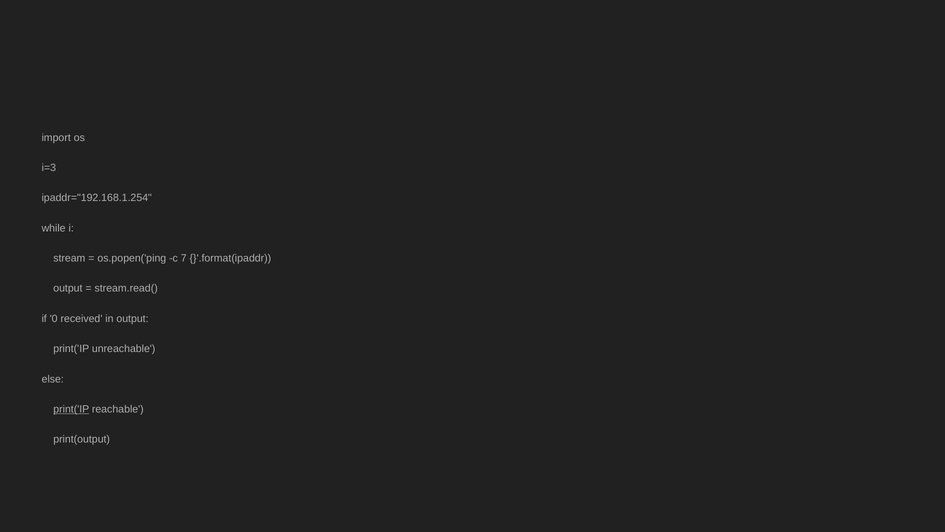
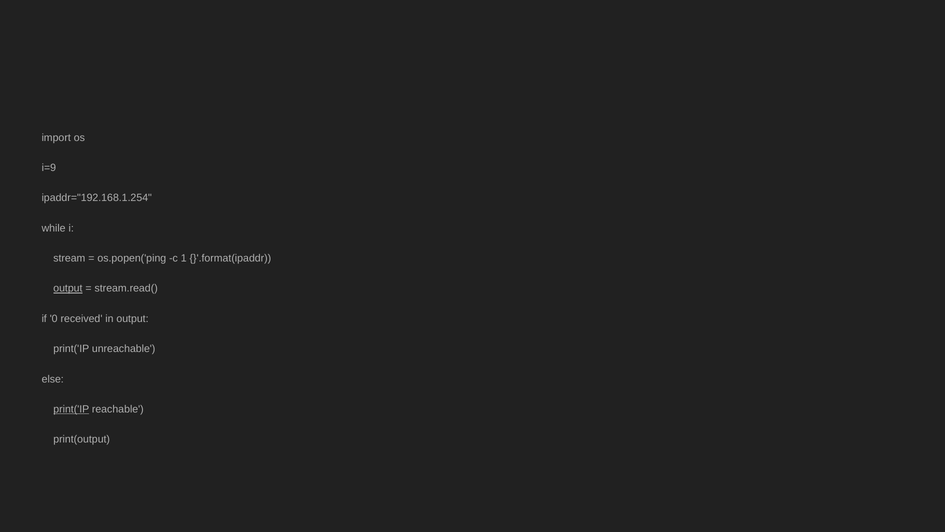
i=3: i=3 -> i=9 (49, 168)
7: 7 -> 1 (184, 258)
output underline: none -> present (68, 288)
